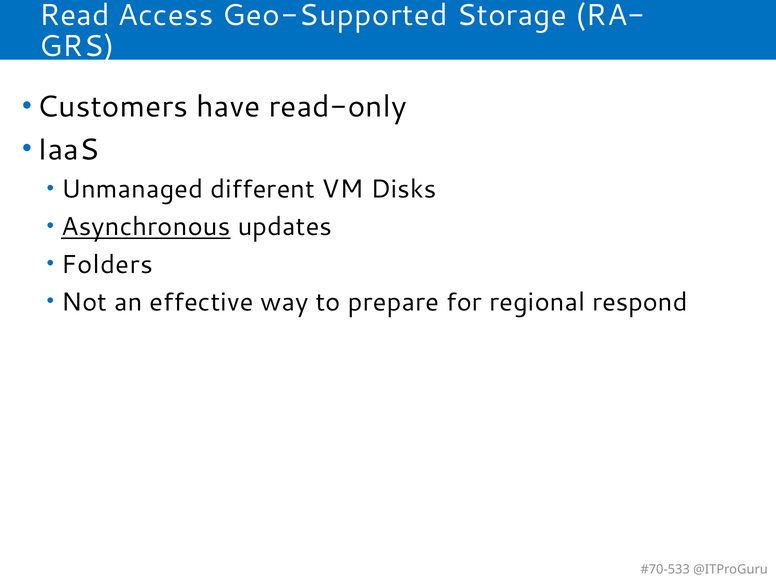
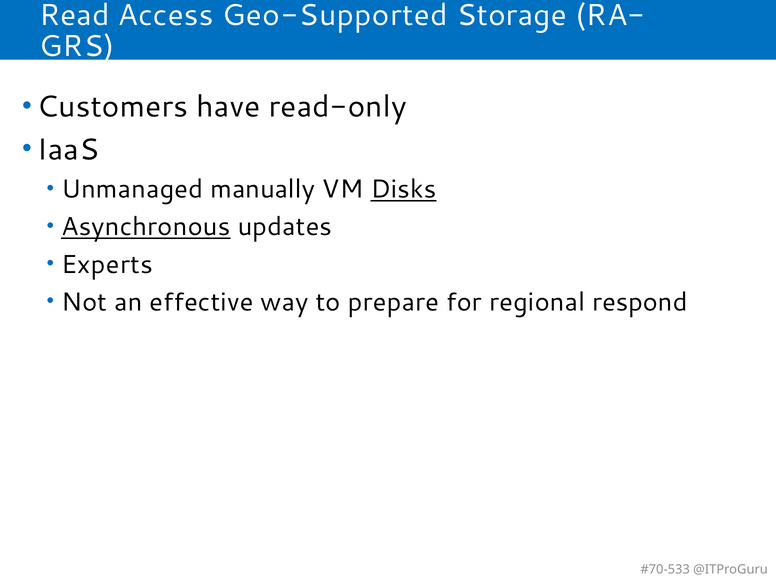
different: different -> manually (263, 189)
Disks underline: none -> present (404, 189)
Folders: Folders -> Experts (107, 264)
